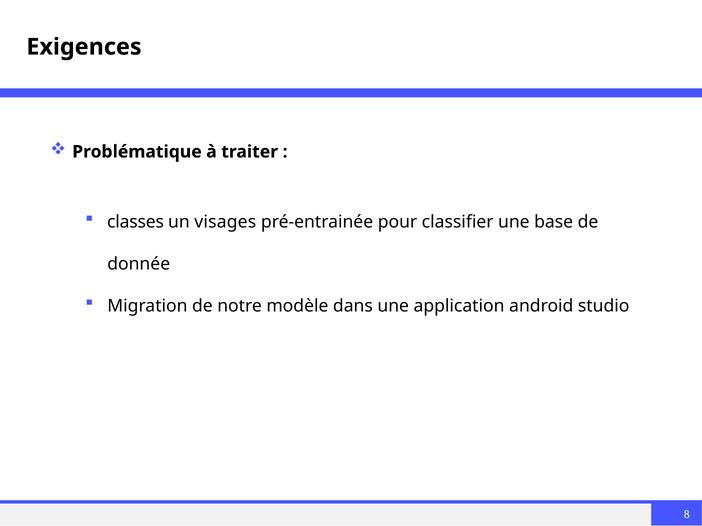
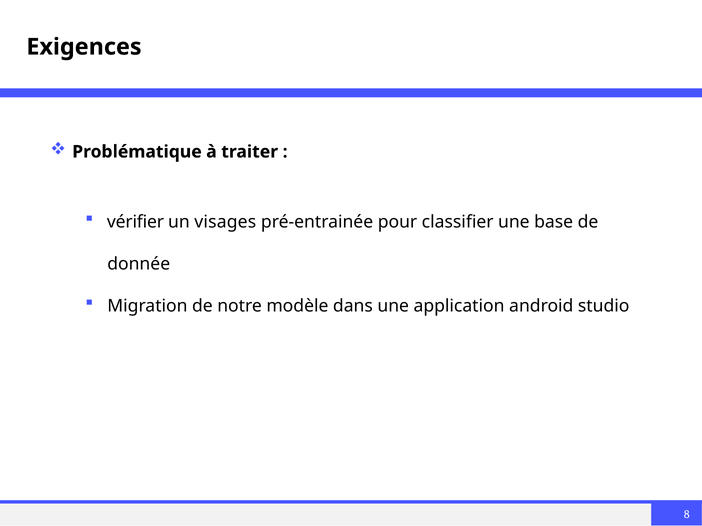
classes: classes -> vérifier (136, 222)
